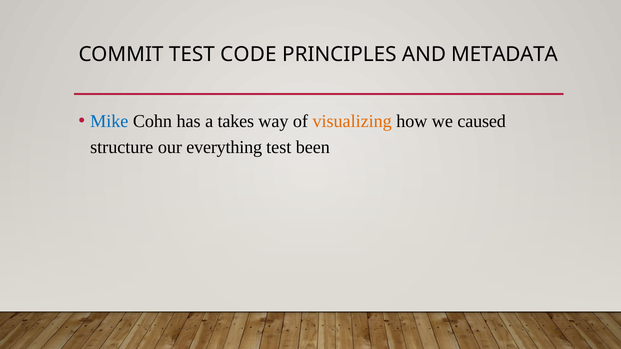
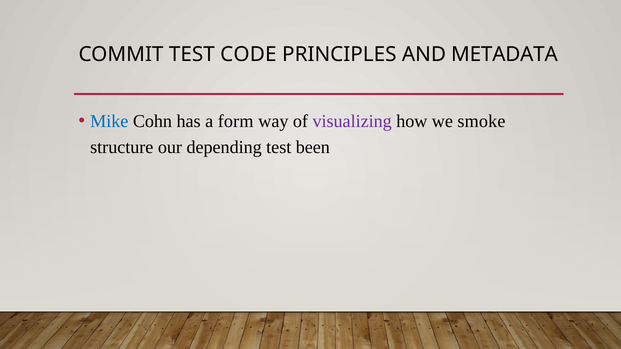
takes: takes -> form (236, 121)
visualizing colour: orange -> purple (352, 121)
caused: caused -> smoke (481, 121)
everything: everything -> depending (224, 147)
